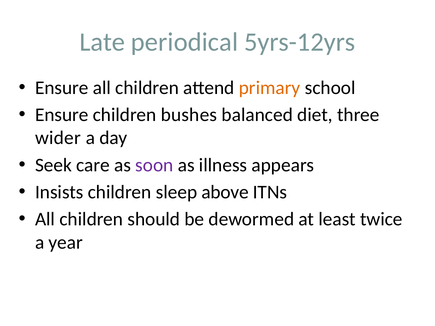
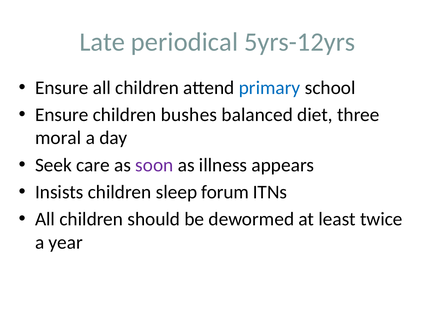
primary colour: orange -> blue (270, 88)
wider: wider -> moral (58, 138)
above: above -> forum (225, 192)
